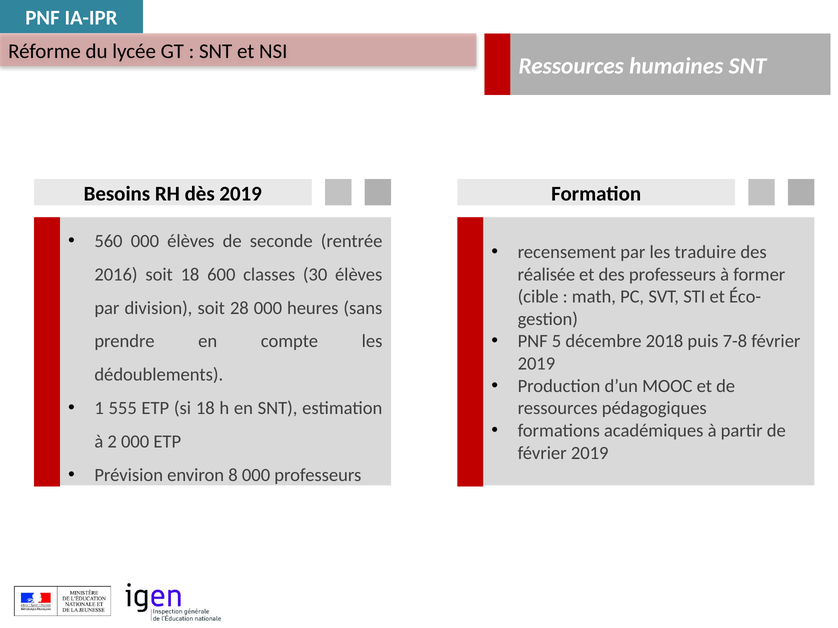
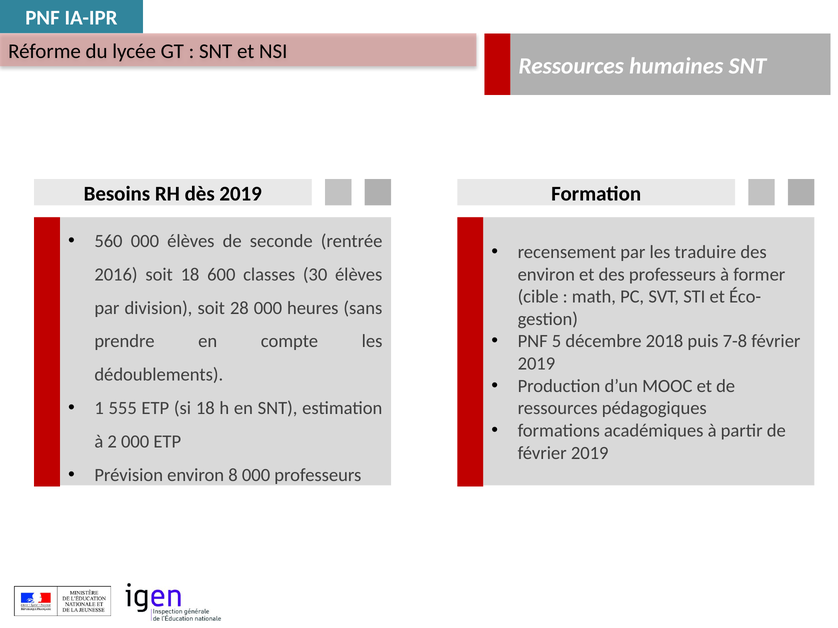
réalisée: réalisée -> environ (546, 275)
